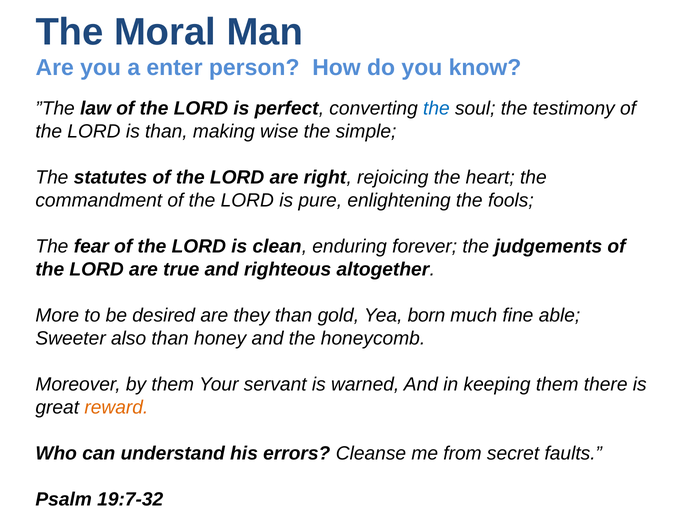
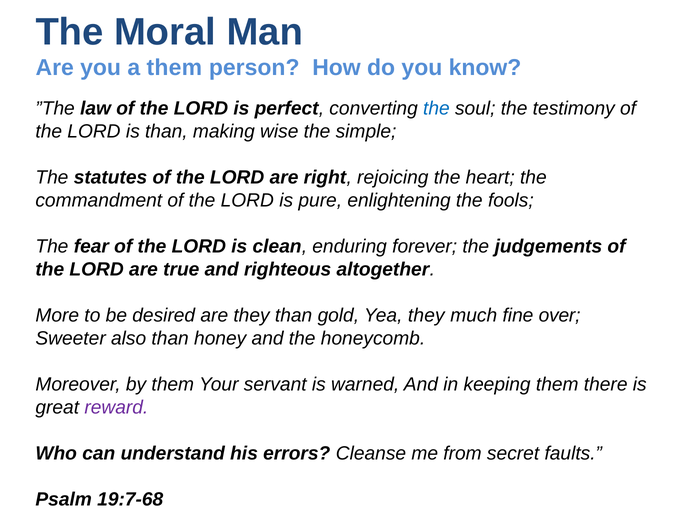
a enter: enter -> them (174, 68)
Yea born: born -> they (426, 315)
able: able -> over (560, 315)
reward colour: orange -> purple (116, 407)
19:7-32: 19:7-32 -> 19:7-68 (130, 499)
